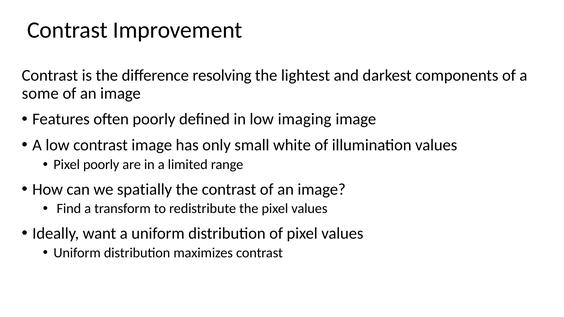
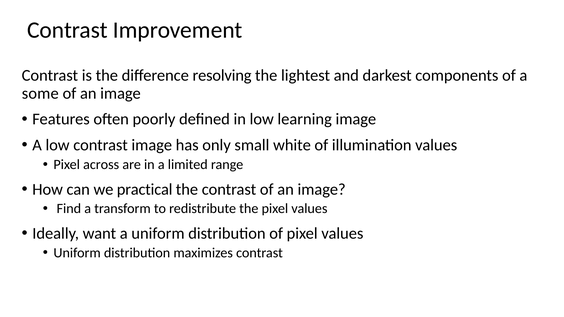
imaging: imaging -> learning (305, 119)
Pixel poorly: poorly -> across (101, 165)
spatially: spatially -> practical (145, 189)
